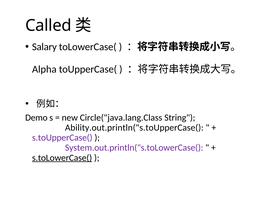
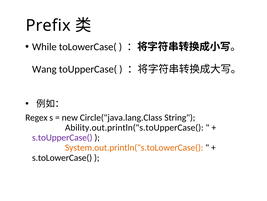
Called: Called -> Prefix (48, 25)
Salary: Salary -> While (44, 47)
Alpha: Alpha -> Wang (44, 69)
Demo: Demo -> Regex (36, 117)
System.out.println("s.toLowerCase( colour: purple -> orange (134, 147)
s.toLowerCase( underline: present -> none (62, 157)
